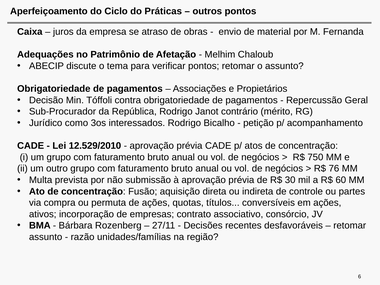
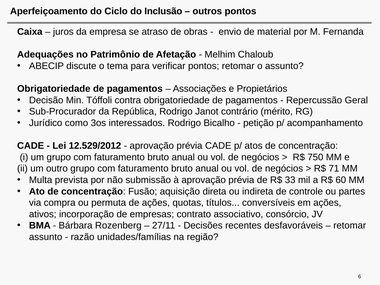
Práticas: Práticas -> Inclusão (163, 11)
12.529/2010: 12.529/2010 -> 12.529/2012 (95, 146)
76: 76 -> 71 (334, 169)
30: 30 -> 33 (290, 180)
